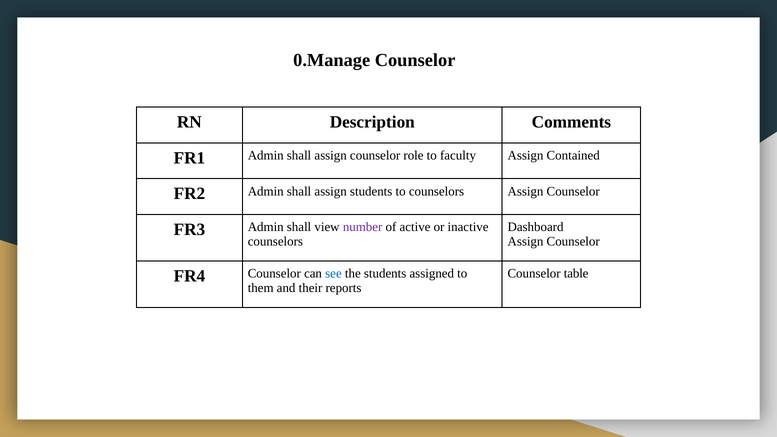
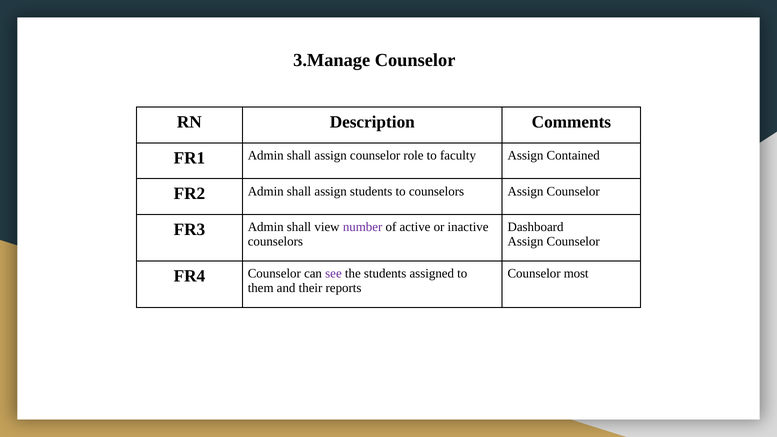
0.Manage: 0.Manage -> 3.Manage (332, 60)
table: table -> most (576, 274)
see colour: blue -> purple (333, 274)
